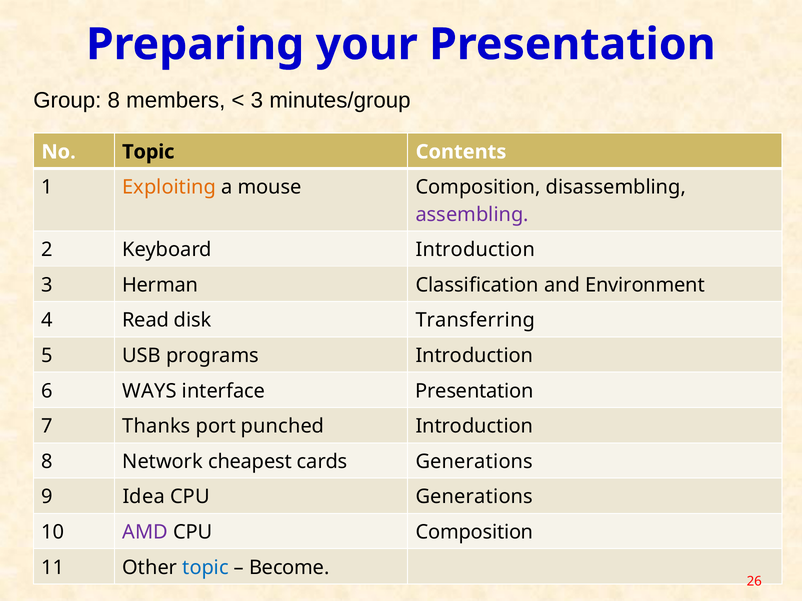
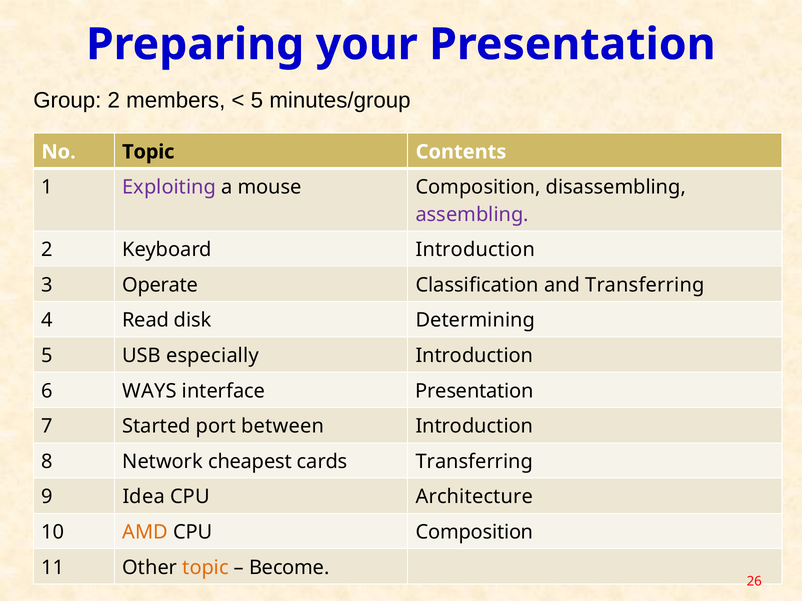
Group 8: 8 -> 2 (114, 100)
3: 3 -> 5 (257, 100)
Exploiting colour: orange -> purple (169, 187)
Herman: Herman -> Operate (160, 285)
and Environment: Environment -> Transferring (645, 285)
Transferring: Transferring -> Determining (475, 321)
programs: programs -> especially (213, 356)
Thanks: Thanks -> Started (157, 427)
punched: punched -> between (283, 427)
cards Generations: Generations -> Transferring (474, 462)
CPU Generations: Generations -> Architecture (474, 497)
AMD colour: purple -> orange (145, 533)
topic colour: blue -> orange (206, 568)
